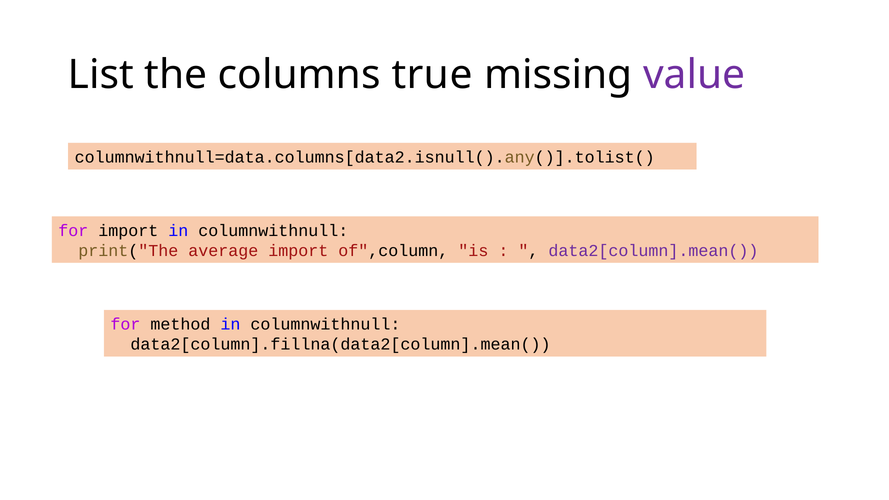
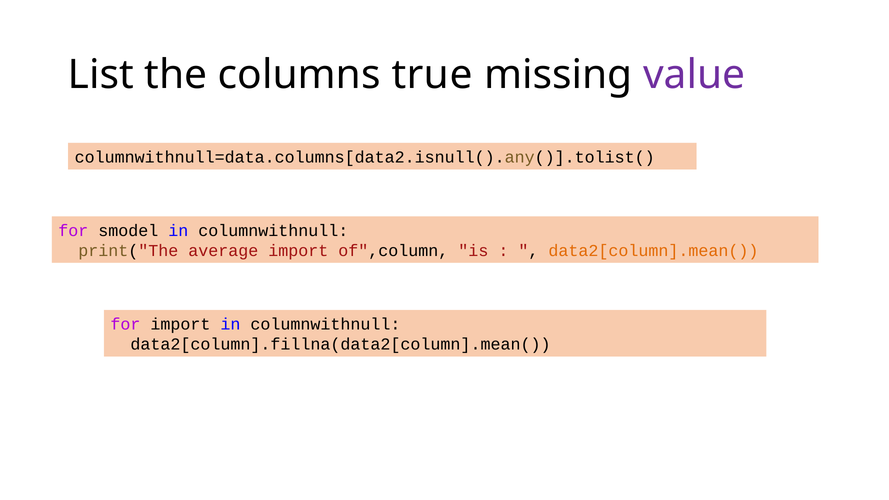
for import: import -> smodel (128, 231)
data2[column].mean( colour: purple -> orange (653, 251)
for method: method -> import (180, 324)
